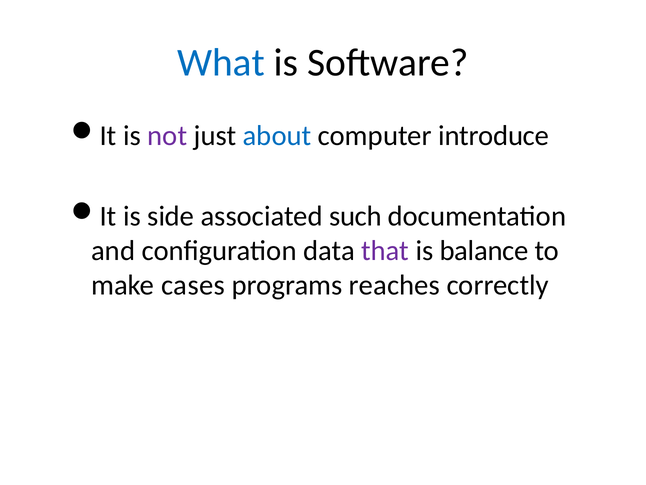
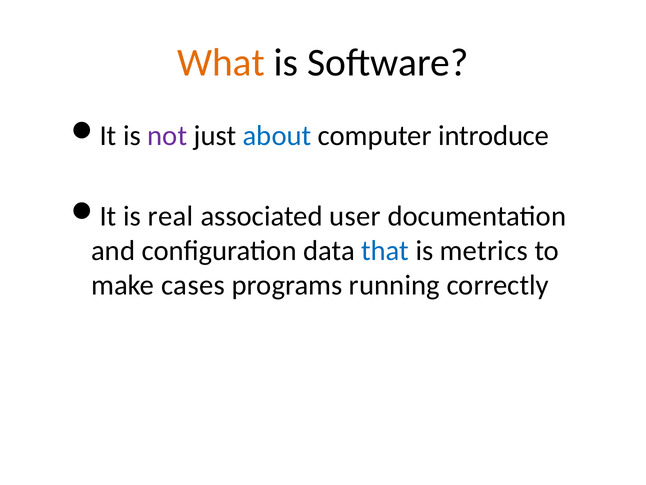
What colour: blue -> orange (221, 63)
side: side -> real (171, 216)
such: such -> user (355, 216)
that colour: purple -> blue (385, 250)
balance: balance -> metrics (484, 250)
reaches: reaches -> running (394, 285)
